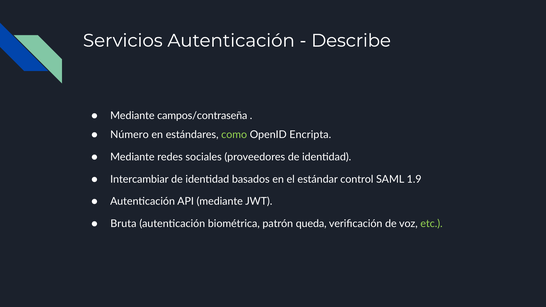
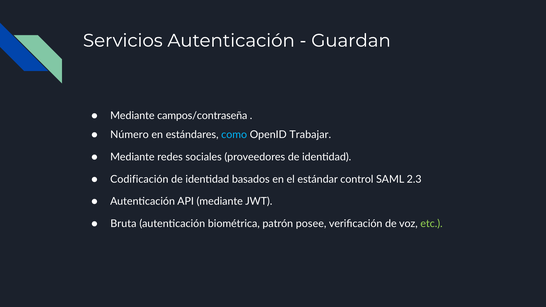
Describe: Describe -> Guardan (351, 41)
como colour: light green -> light blue (234, 135)
Encripta: Encripta -> Trabajar (310, 135)
Intercambiar: Intercambiar -> Codificación (139, 179)
1.9: 1.9 -> 2.3 (414, 179)
queda: queda -> posee (311, 224)
